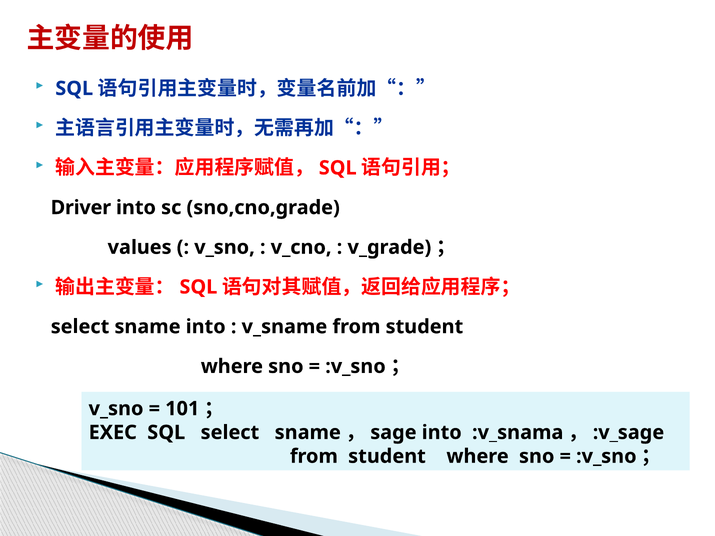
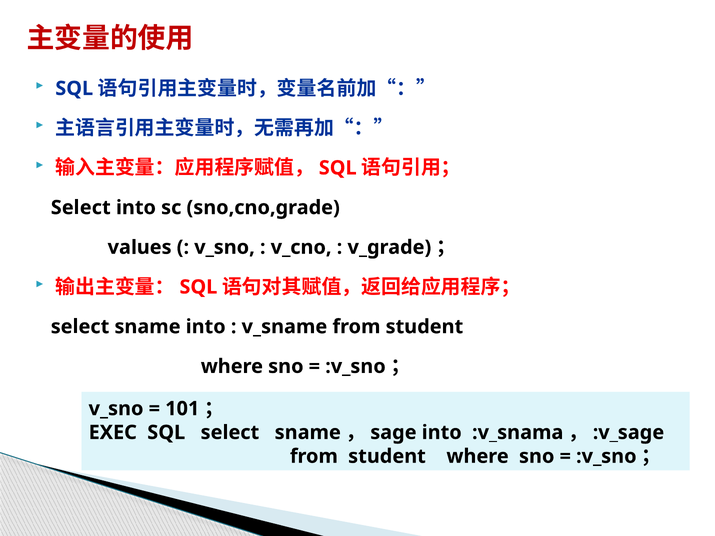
Driver: Driver -> Select (81, 208)
